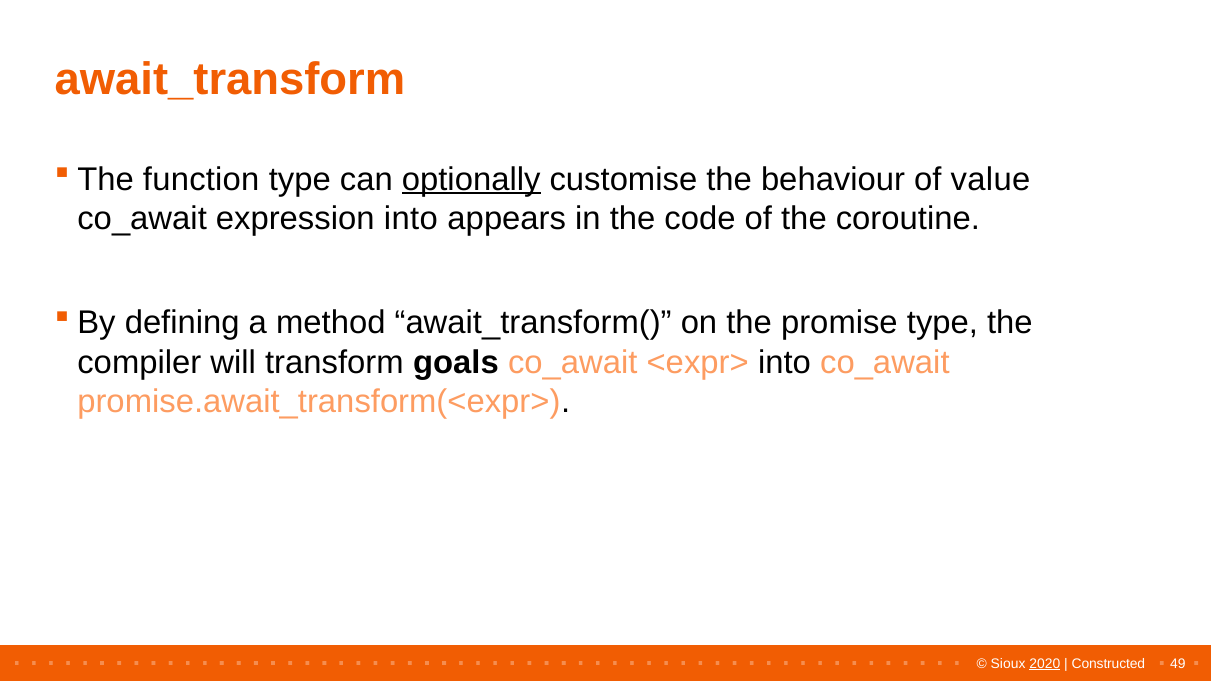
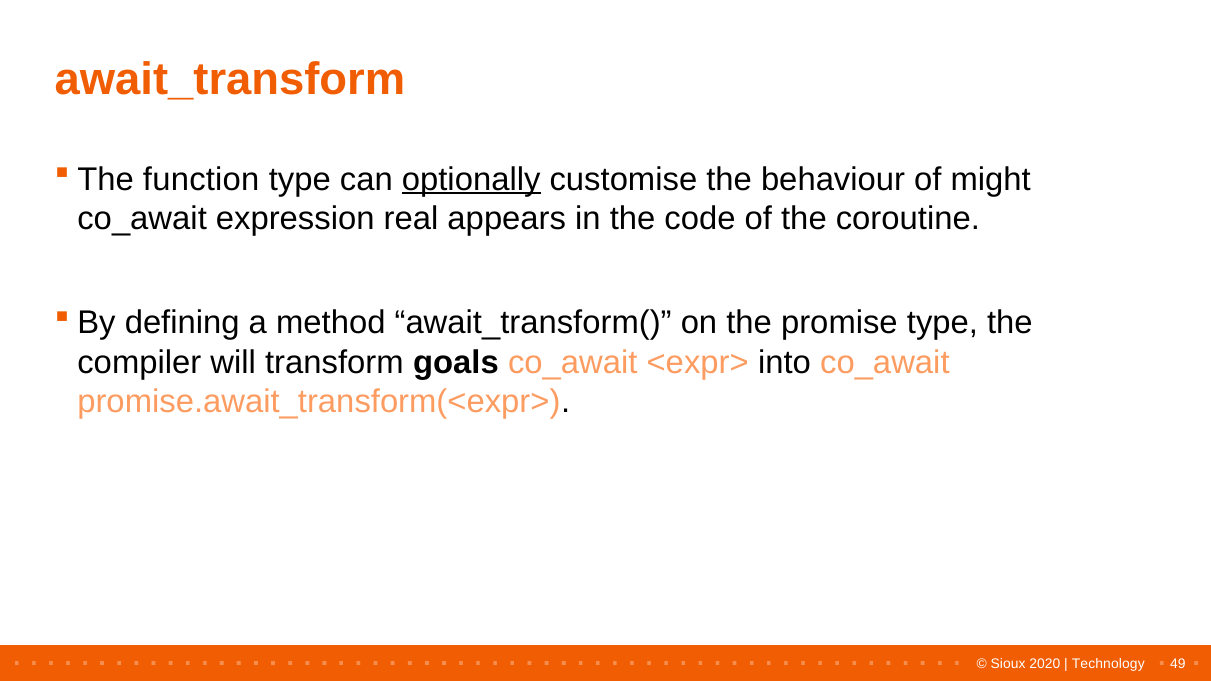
value: value -> might (991, 179)
expression into: into -> real (411, 219)
2020 underline: present -> none (1045, 664)
Constructed: Constructed -> Technology (1108, 664)
